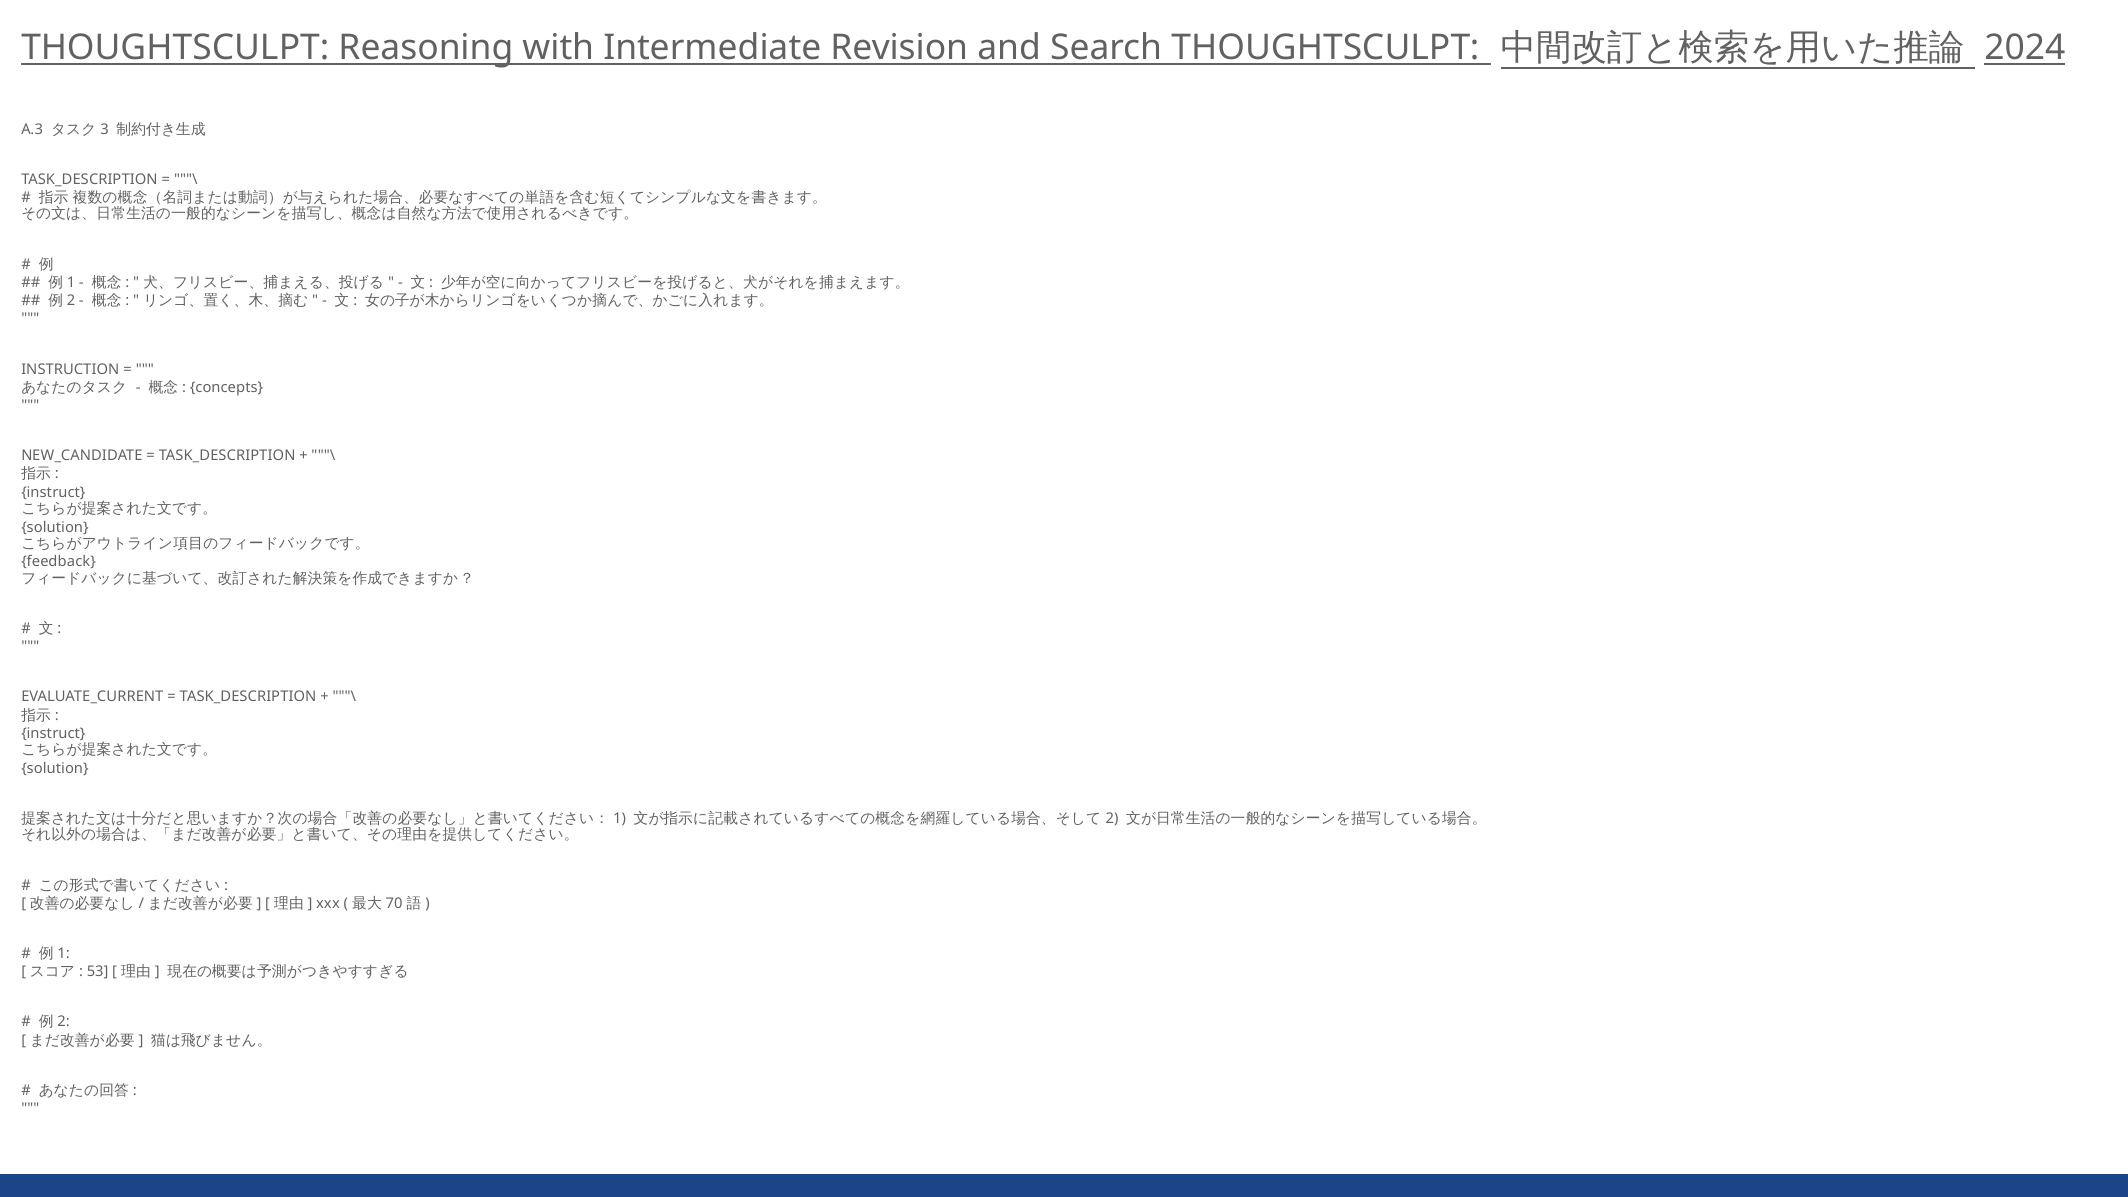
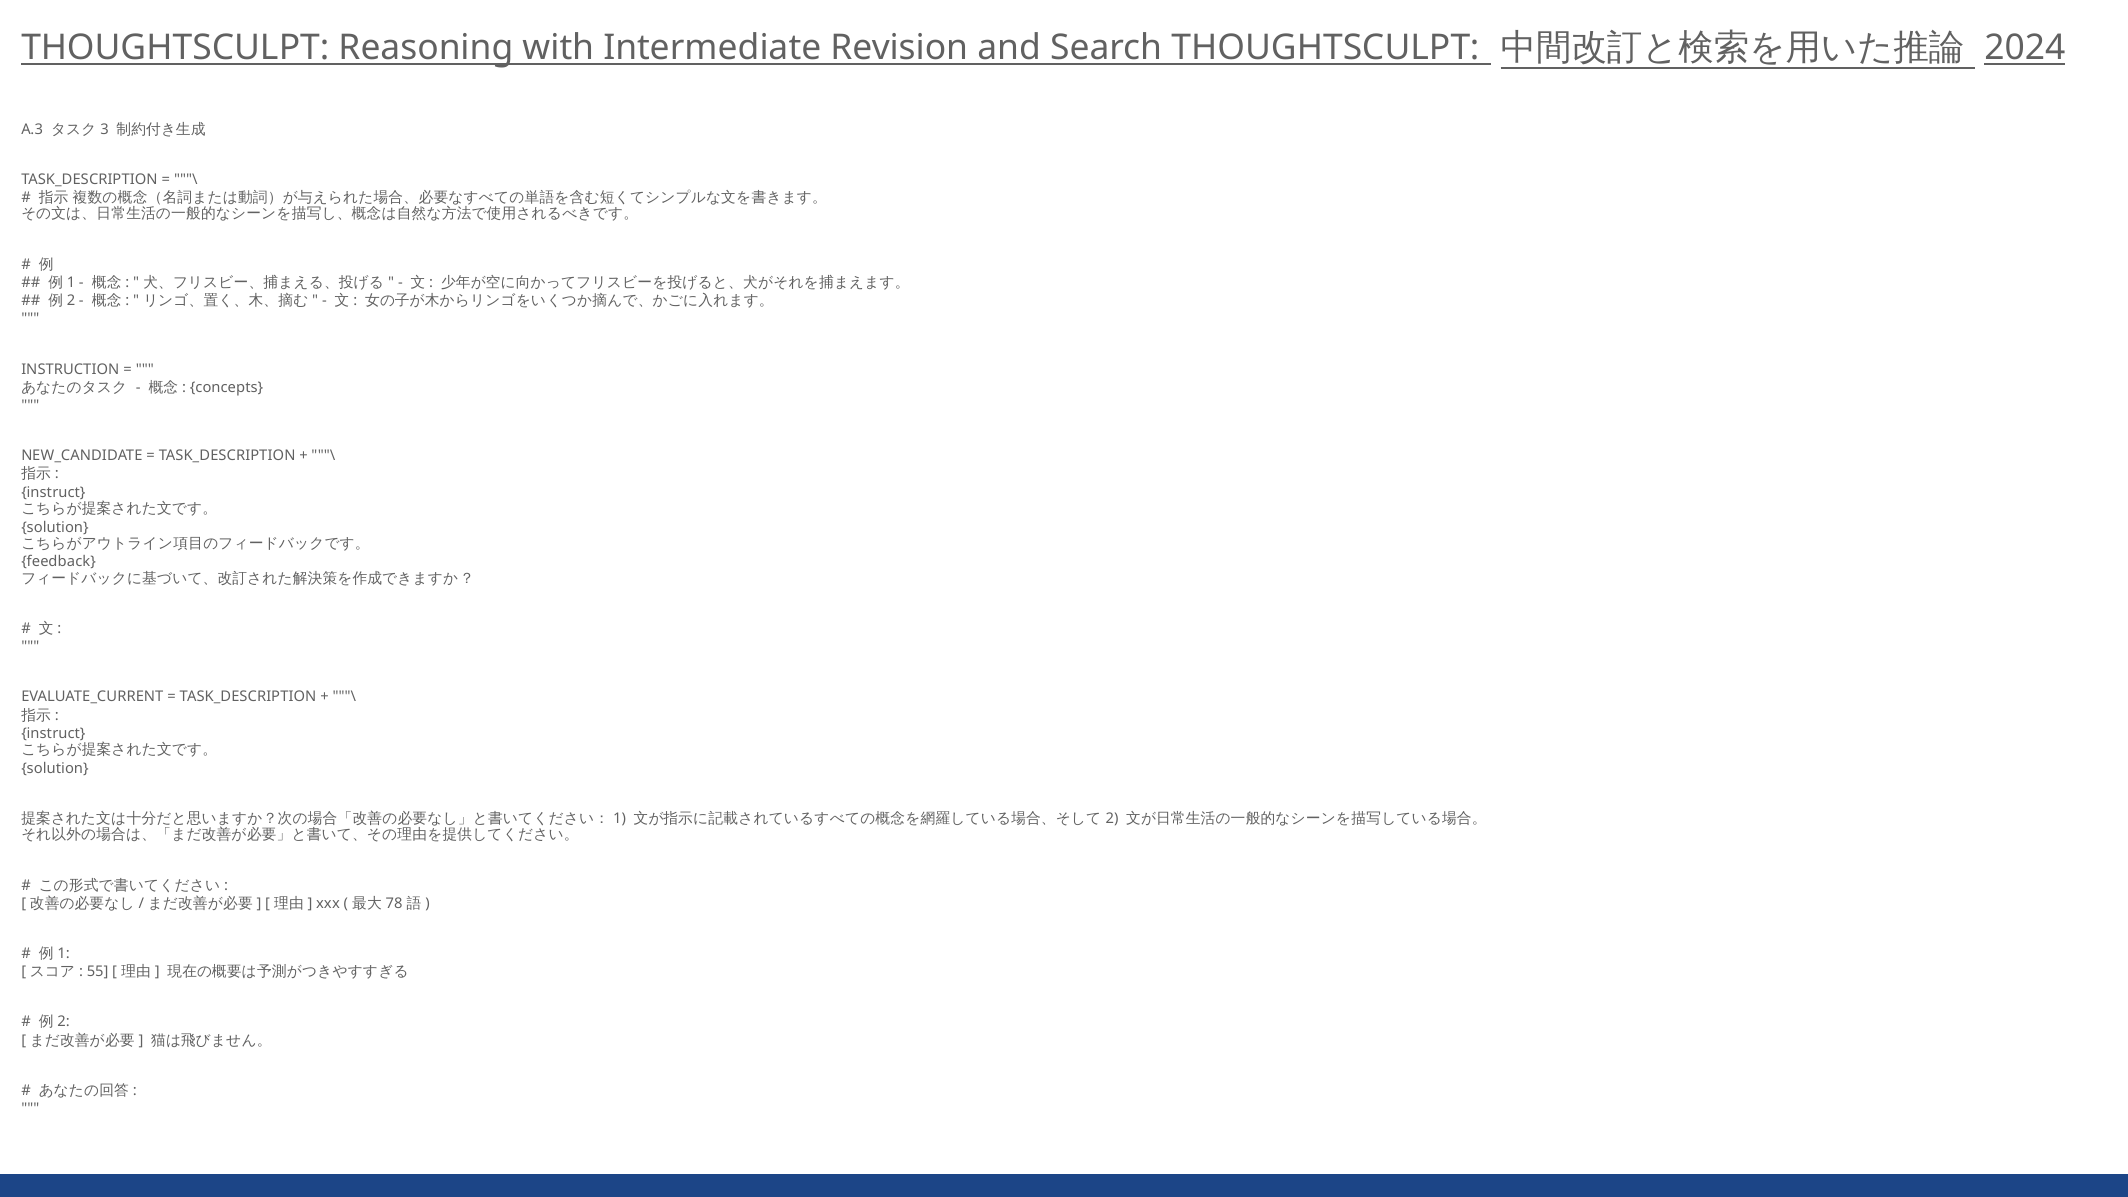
70: 70 -> 78 (394, 904)
53: 53 -> 55 (98, 972)
